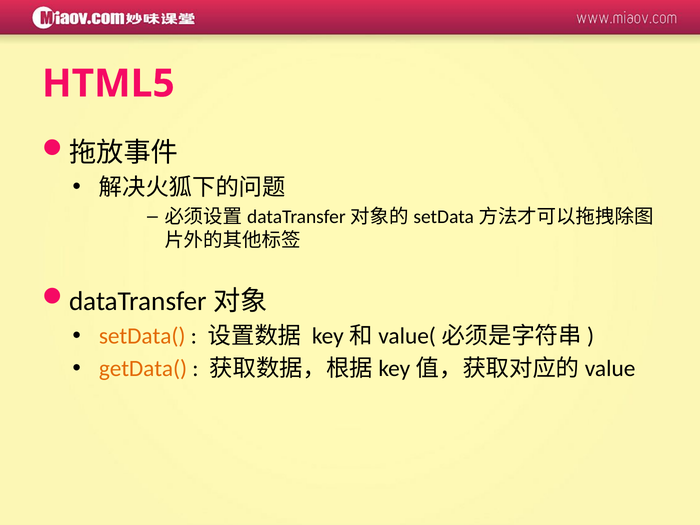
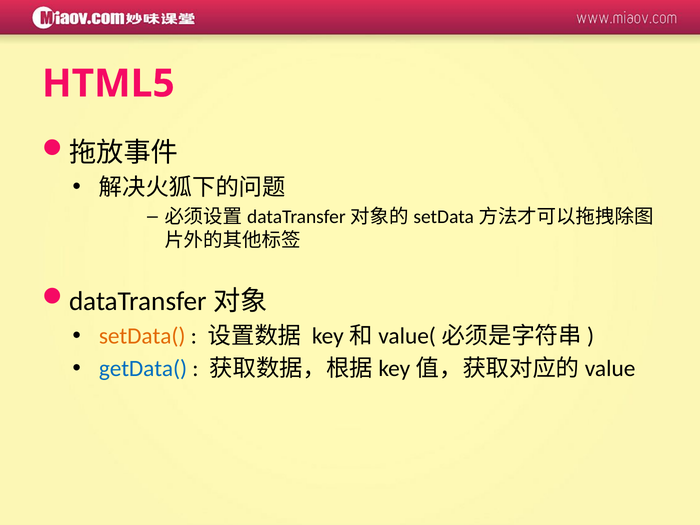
getData( colour: orange -> blue (143, 369)
